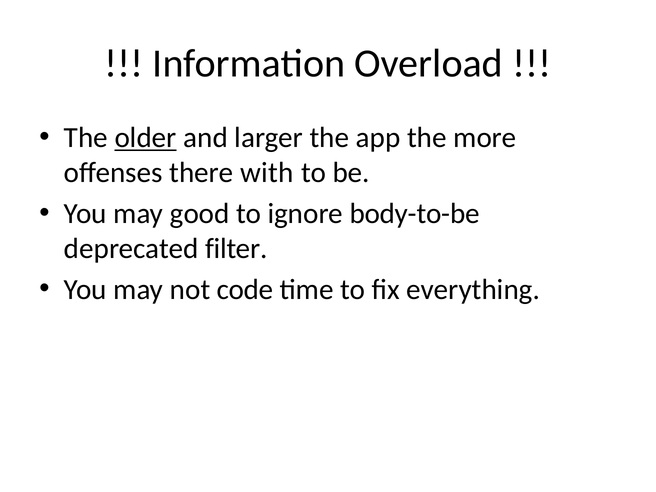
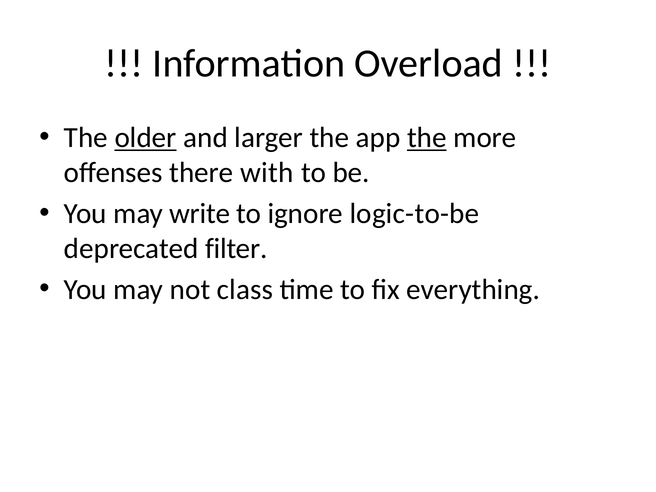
the underline: none -> present (427, 138)
good: good -> write (200, 214)
body-to-be: body-to-be -> logic-to-be (414, 214)
code: code -> class (245, 289)
